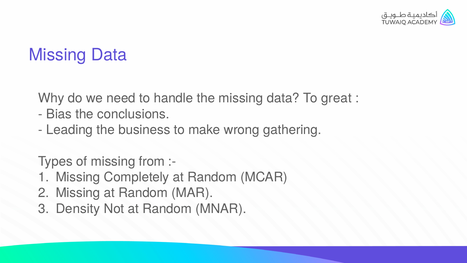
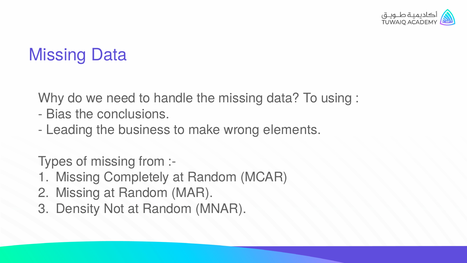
great: great -> using (337, 98)
gathering: gathering -> elements (292, 130)
